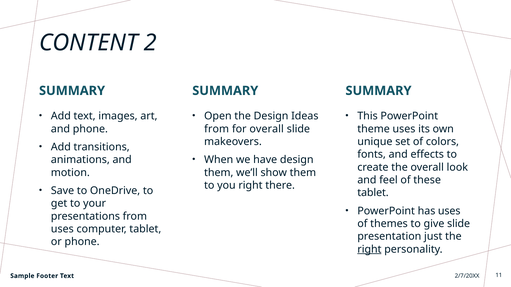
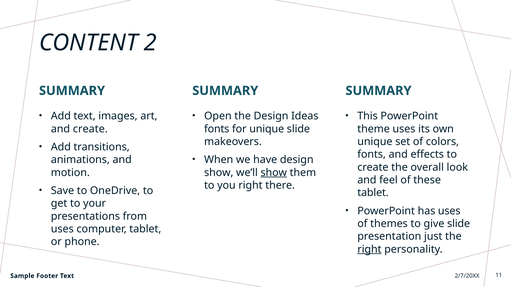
and phone: phone -> create (90, 129)
from: from -> fonts (217, 129)
for overall: overall -> unique (267, 129)
them: them -> show (219, 173)
show underline: none -> present (274, 173)
